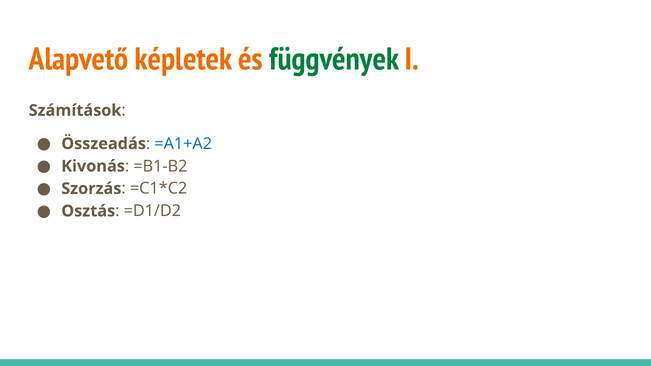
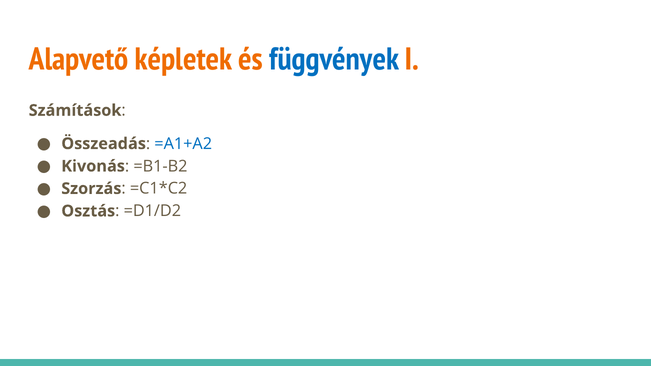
függvények colour: green -> blue (334, 59)
